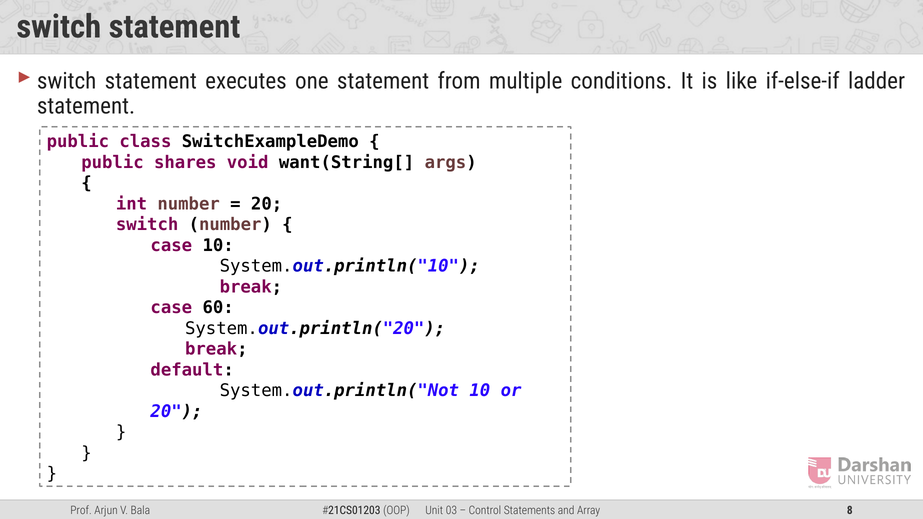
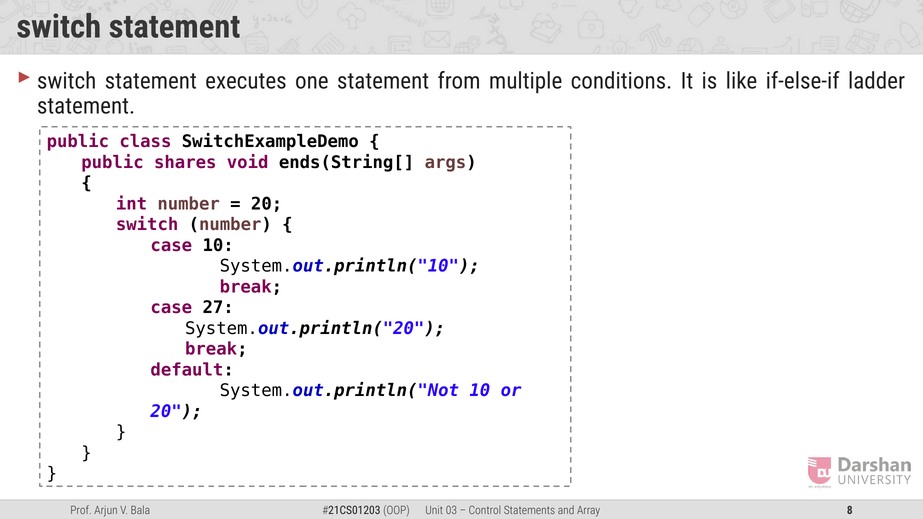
want(String[: want(String[ -> ends(String[ (347, 162)
60: 60 -> 27 (218, 308)
